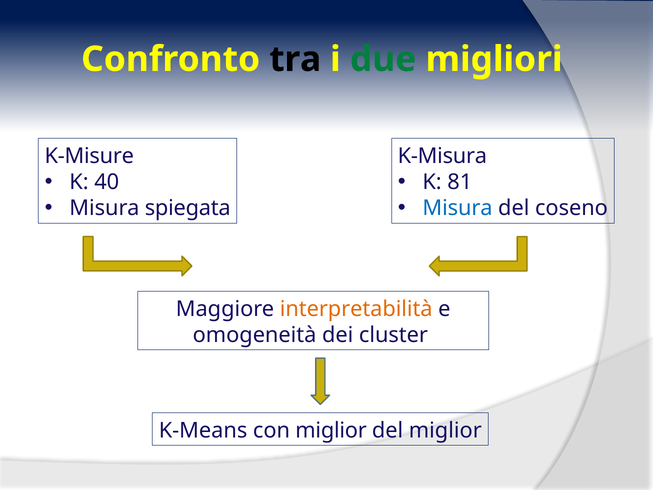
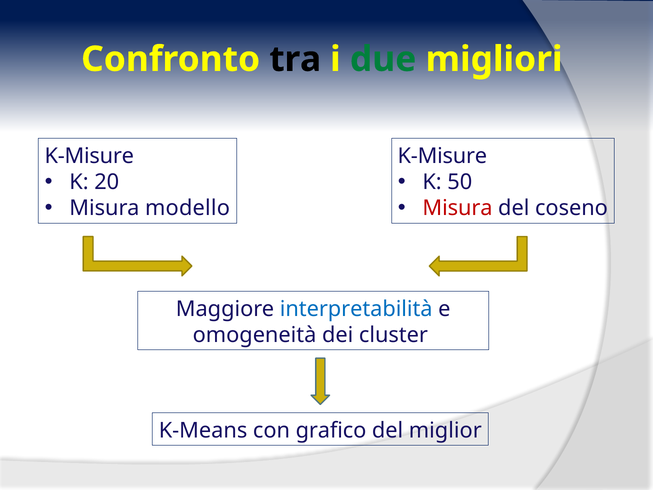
K-Misura: K-Misura -> K-Misure (442, 156)
40: 40 -> 20 (107, 182)
81: 81 -> 50 (460, 182)
spiegata: spiegata -> modello (188, 208)
Misura colour: blue -> red (458, 208)
interpretabilità colour: orange -> blue (356, 309)
con miglior: miglior -> grafico (331, 430)
